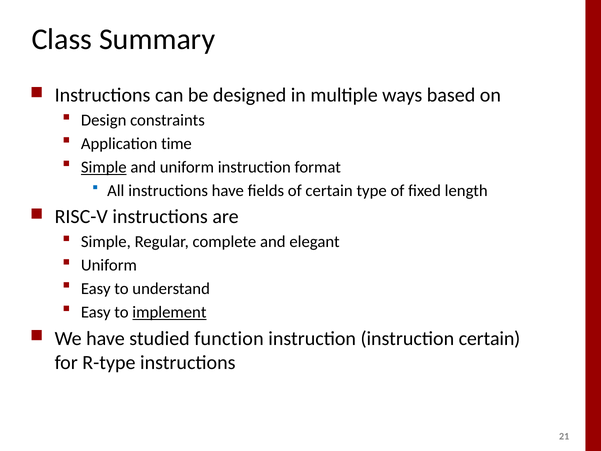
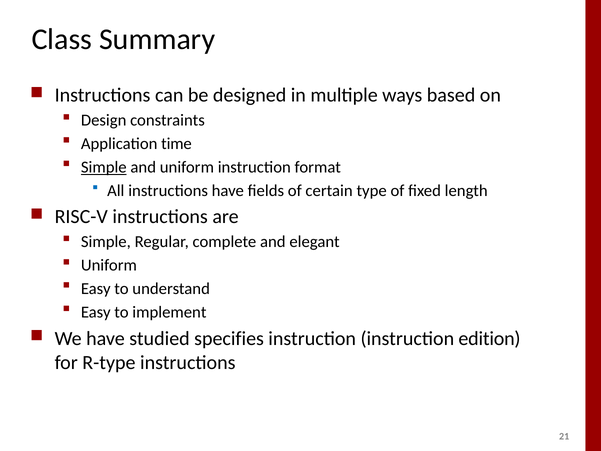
implement underline: present -> none (169, 312)
function: function -> specifies (229, 338)
instruction certain: certain -> edition (490, 338)
